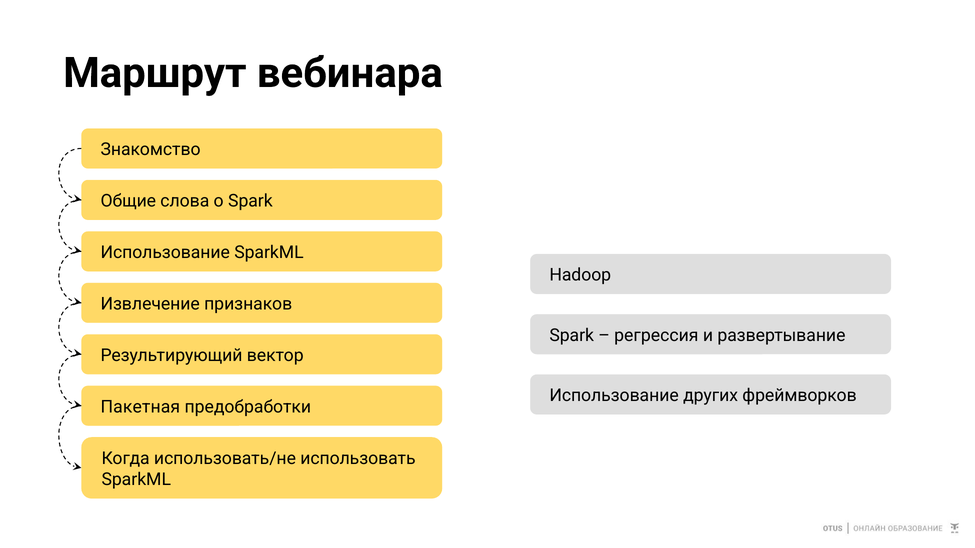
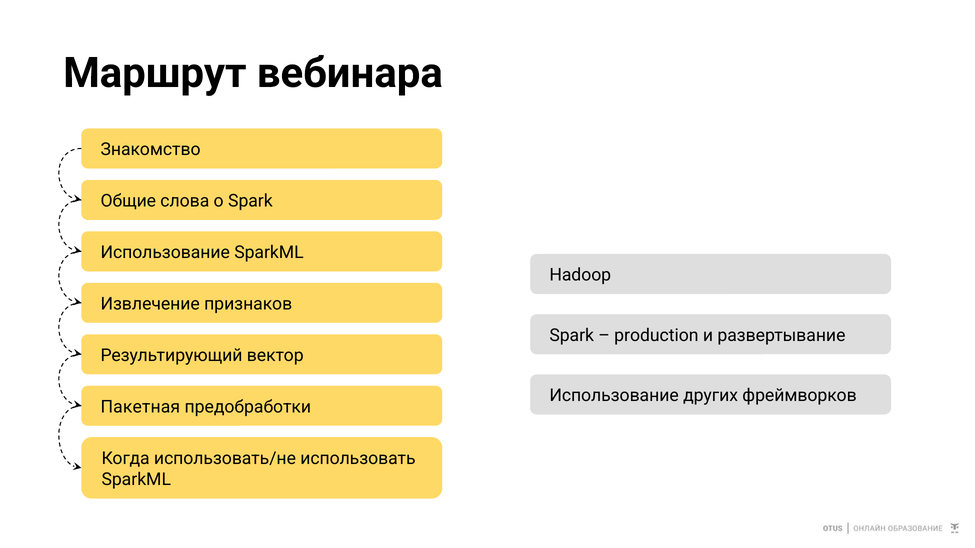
регрессия: регрессия -> production (656, 336)
